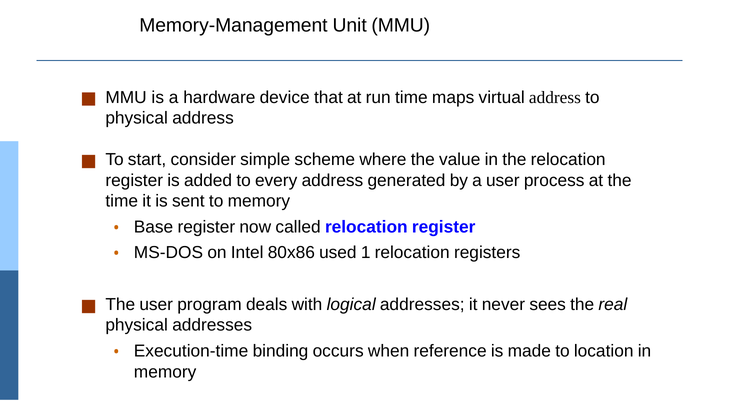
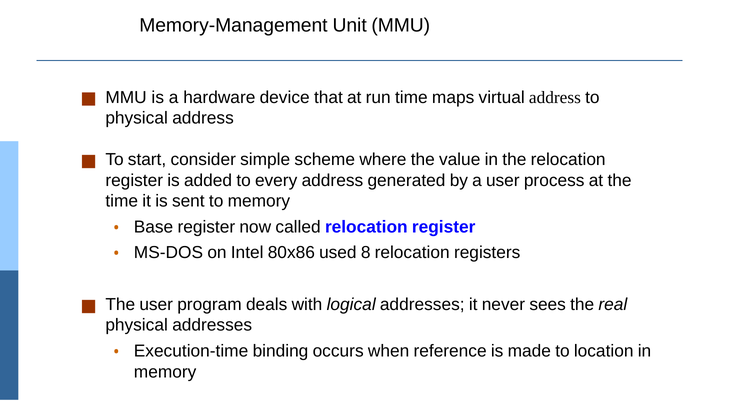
1: 1 -> 8 (366, 253)
